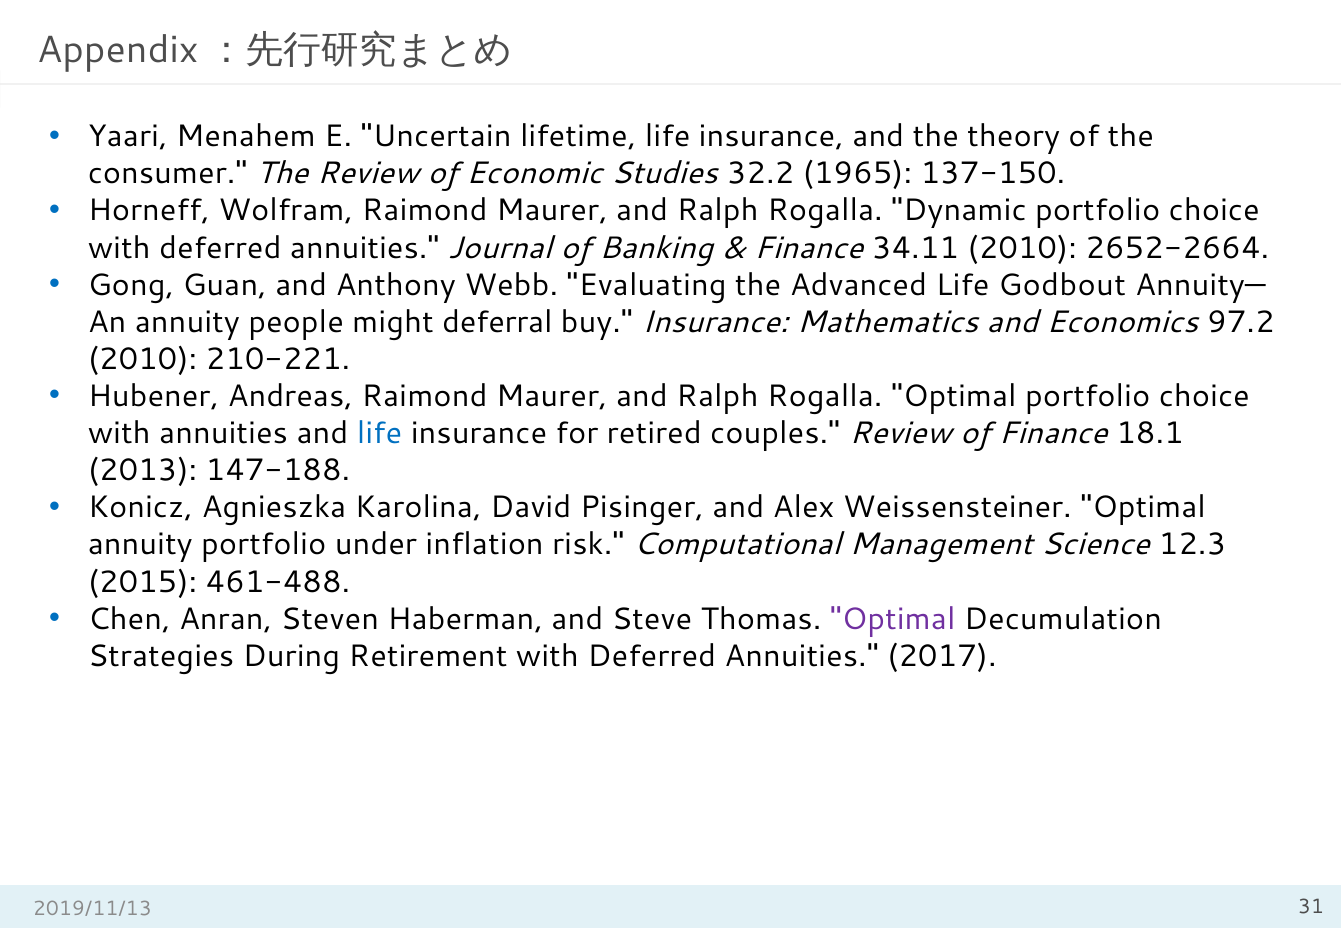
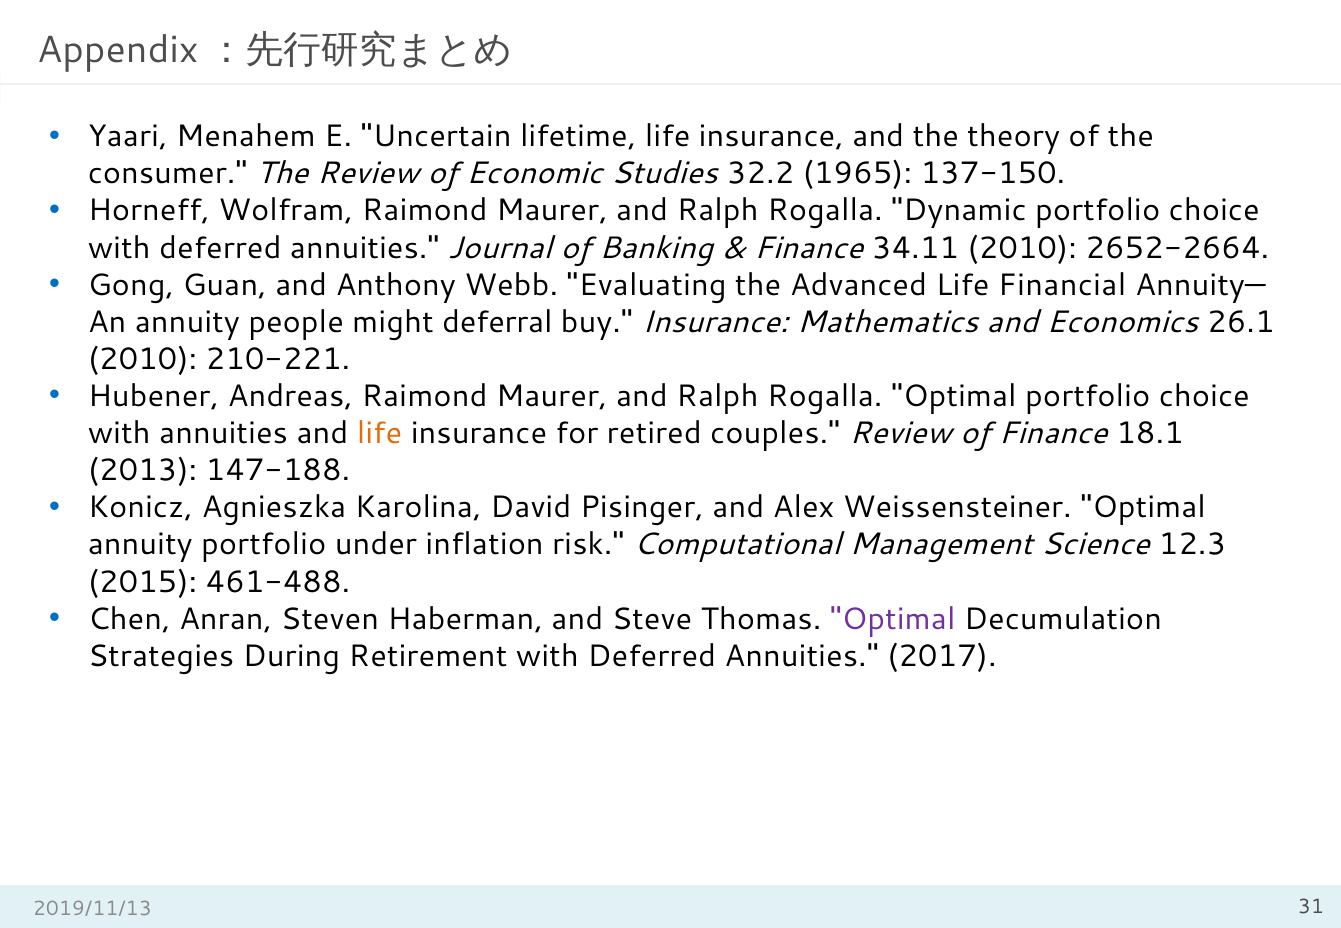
Godbout: Godbout -> Financial (1062, 285)
97.2: 97.2 -> 26.1 (1241, 322)
life colour: blue -> orange (380, 434)
